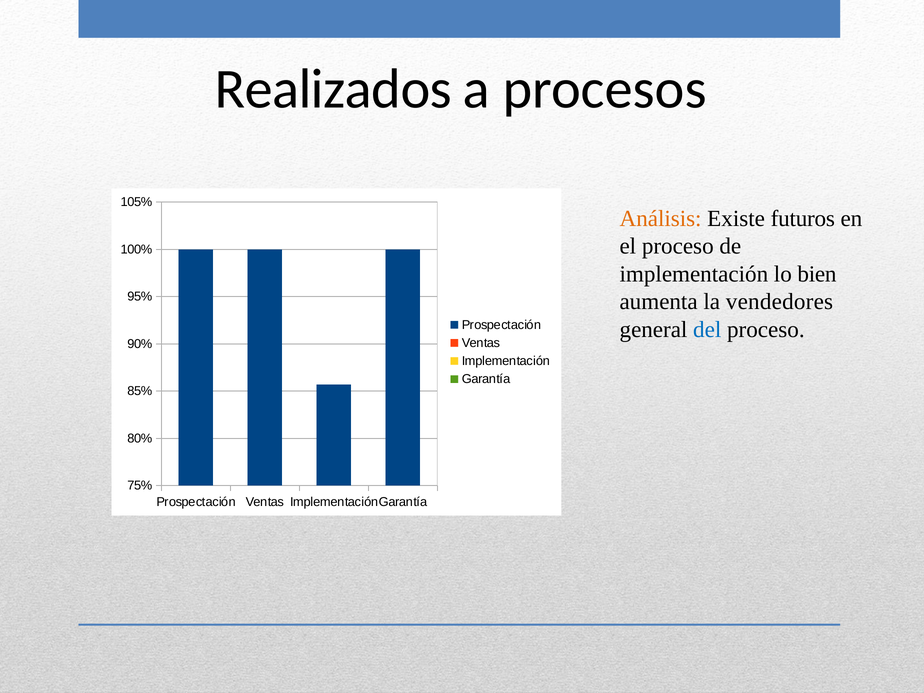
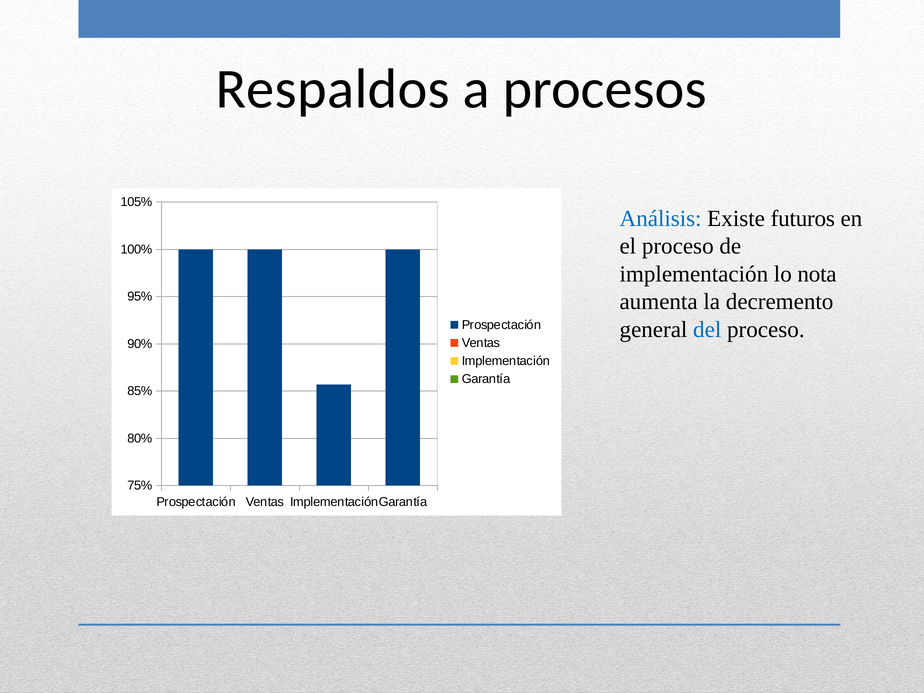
Realizados: Realizados -> Respaldos (333, 89)
Análisis colour: orange -> blue (661, 219)
bien: bien -> nota (817, 274)
vendedores: vendedores -> decremento (780, 302)
